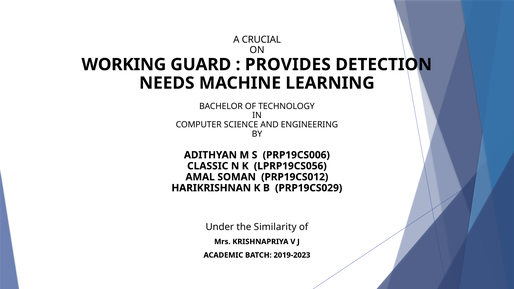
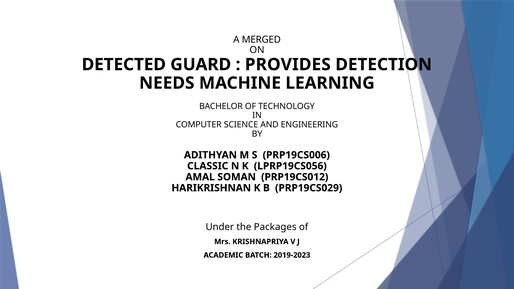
CRUCIAL: CRUCIAL -> MERGED (261, 40)
WORKING: WORKING -> DETECTED (124, 65)
Similarity: Similarity -> Packages (275, 227)
